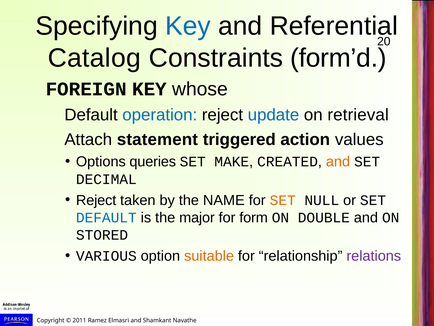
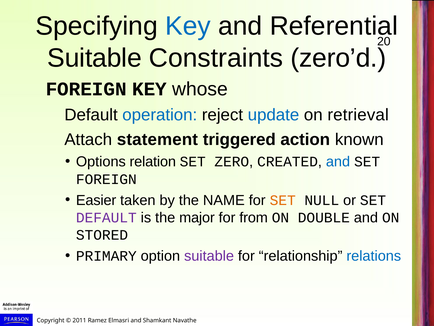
Catalog: Catalog -> Suitable (95, 58)
form’d: form’d -> zero’d (338, 58)
values: values -> known (359, 139)
queries: queries -> relation (153, 162)
MAKE: MAKE -> ZERO (232, 162)
and colour: orange -> blue (338, 162)
DECIMAL: DECIMAL -> FOREIGN (106, 179)
Reject: Reject -> Easier (96, 200)
DEFAULT colour: blue -> purple (106, 217)
form: form -> from (254, 217)
VARIOUS: VARIOUS -> PRIMARY (106, 256)
suitable colour: orange -> purple (209, 256)
relations colour: purple -> blue (374, 256)
